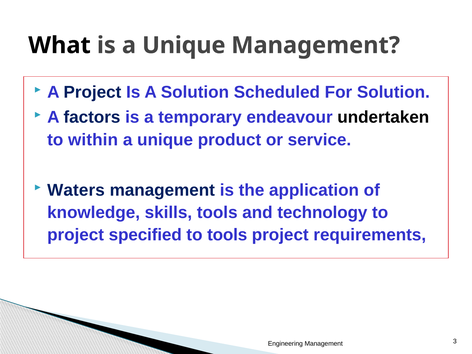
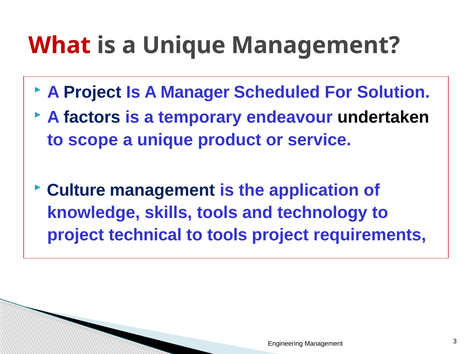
What colour: black -> red (59, 45)
A Solution: Solution -> Manager (195, 92)
within: within -> scope (93, 140)
Waters: Waters -> Culture (76, 190)
specified: specified -> technical (145, 235)
